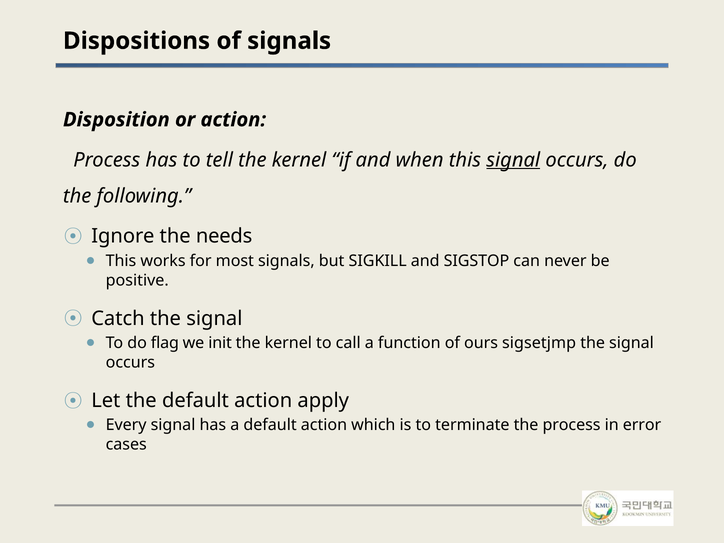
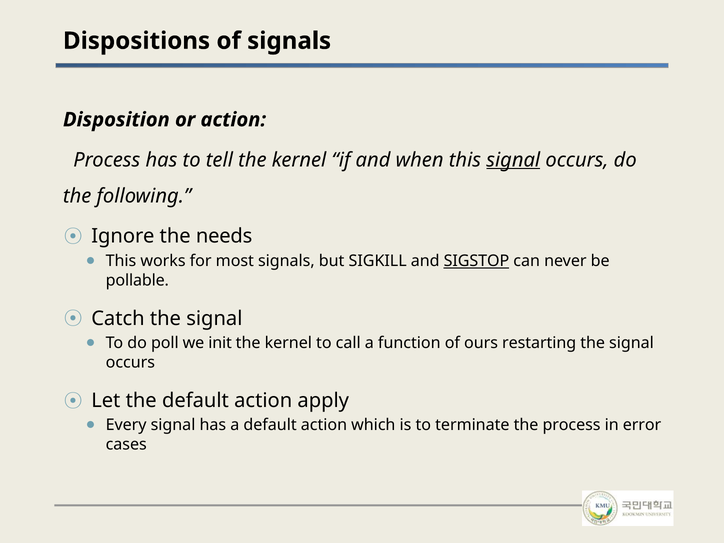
SIGSTOP underline: none -> present (476, 261)
positive: positive -> pollable (137, 280)
flag: flag -> poll (165, 343)
sigsetjmp: sigsetjmp -> restarting (539, 343)
